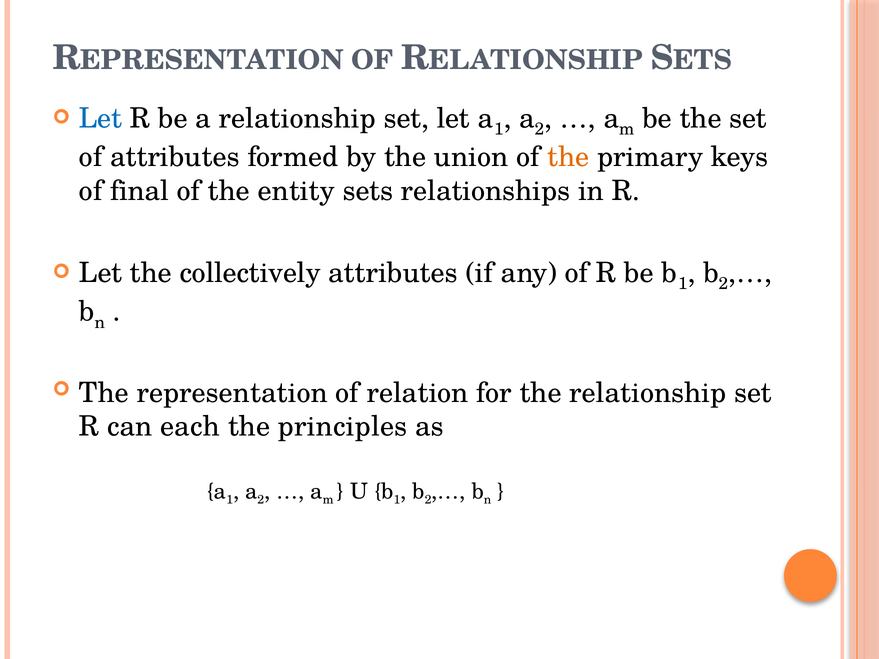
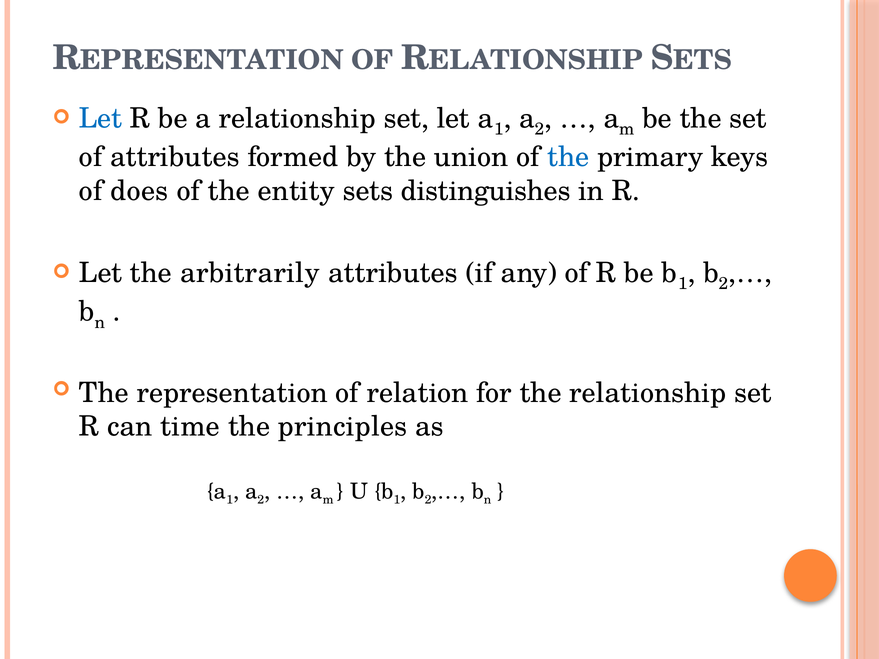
the colour: orange -> blue (568, 157)
final: final -> does (139, 191)
relationships: relationships -> distinguishes (486, 191)
collectively: collectively -> arbitrarily (250, 273)
each: each -> time (190, 427)
